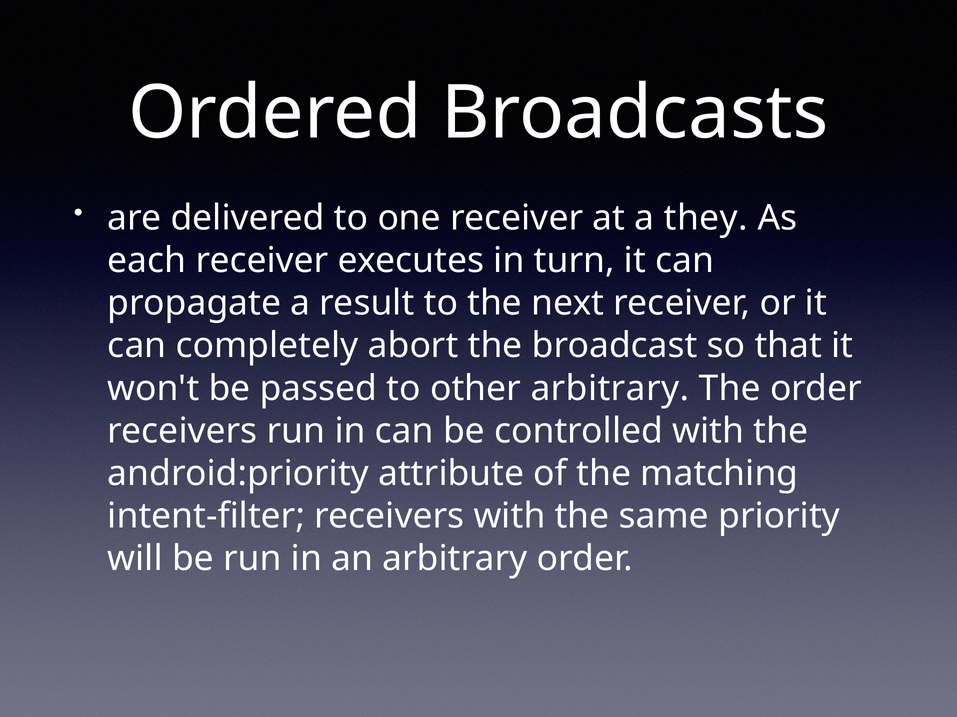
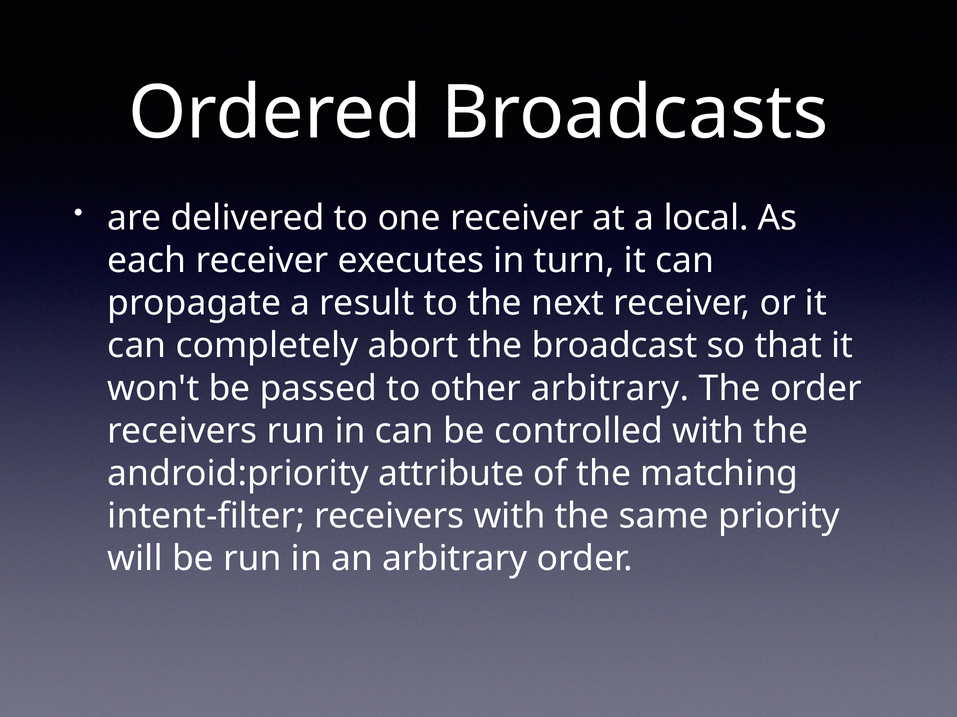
they: they -> local (706, 218)
